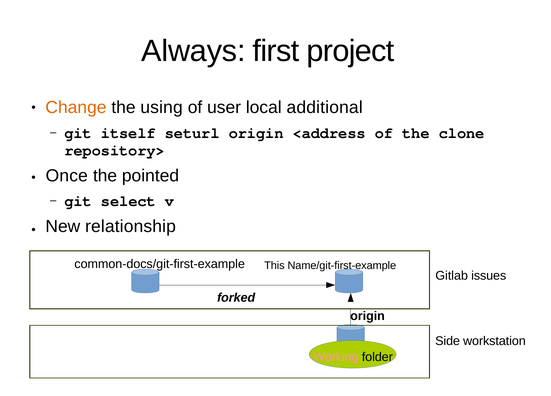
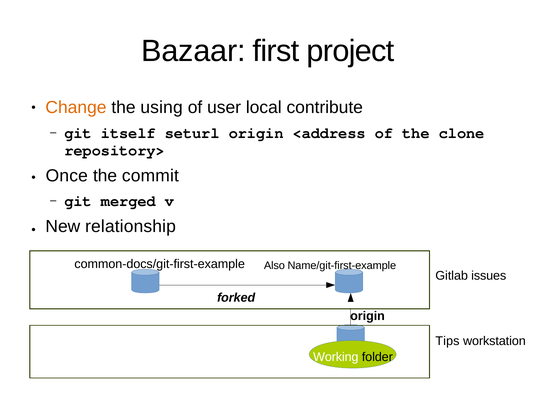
Always: Always -> Bazaar (193, 51)
additional: additional -> contribute (325, 107)
pointed: pointed -> commit (150, 176)
select: select -> merged (128, 201)
This: This -> Also (274, 265)
Side: Side -> Tips (447, 341)
Working colour: pink -> white (336, 357)
